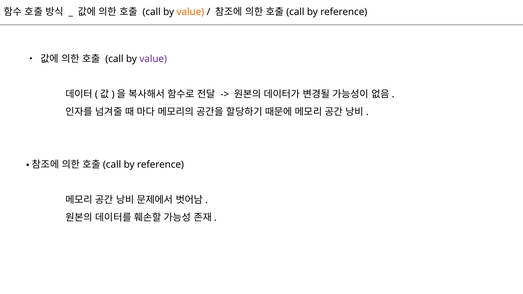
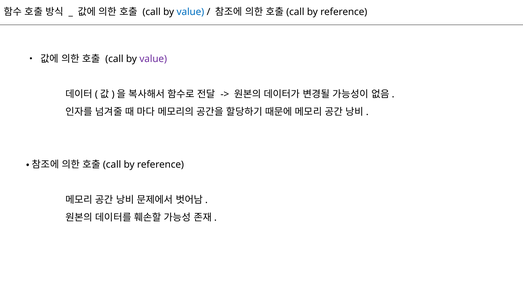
value colour: orange -> blue (190, 12)
